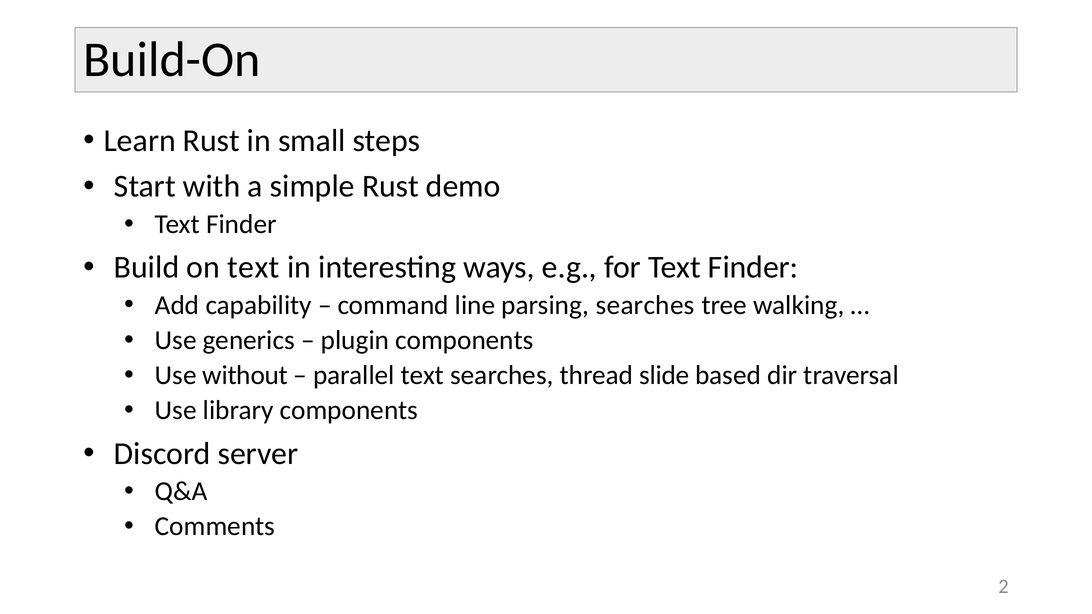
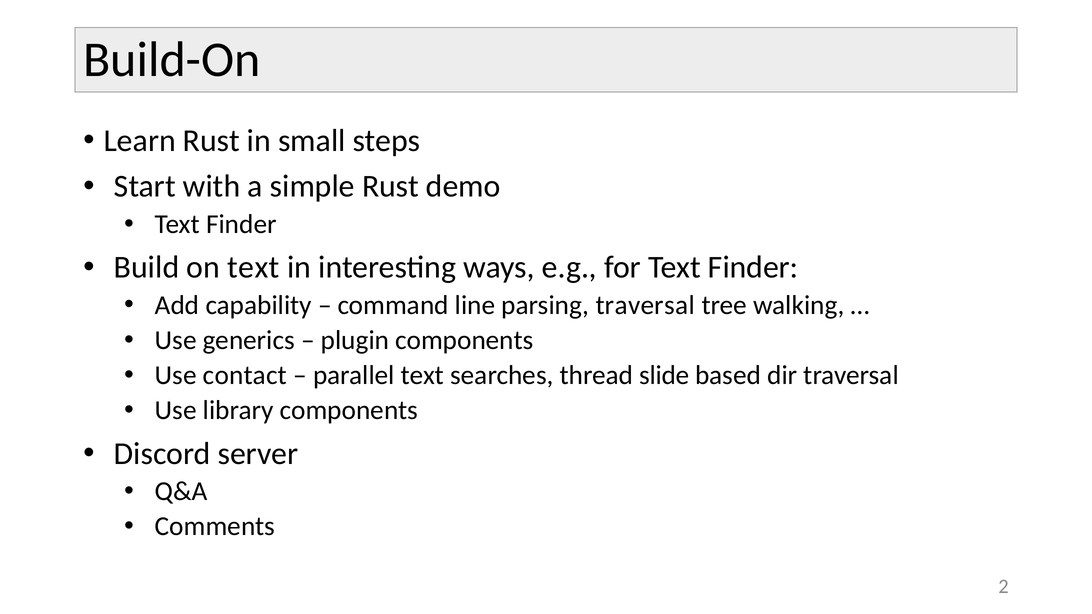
parsing searches: searches -> traversal (645, 305)
without: without -> contact (245, 375)
